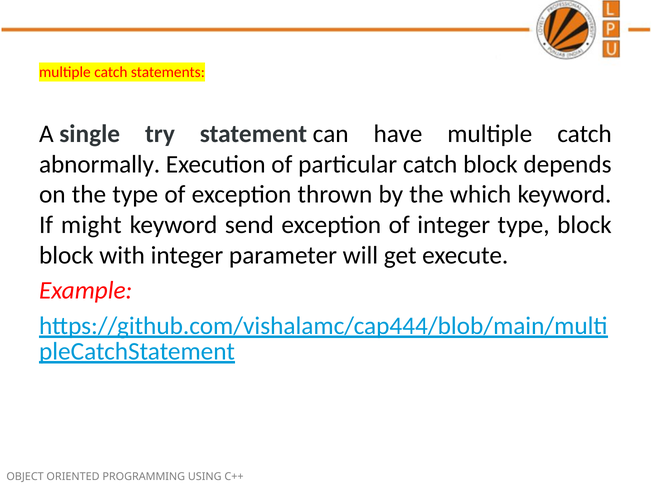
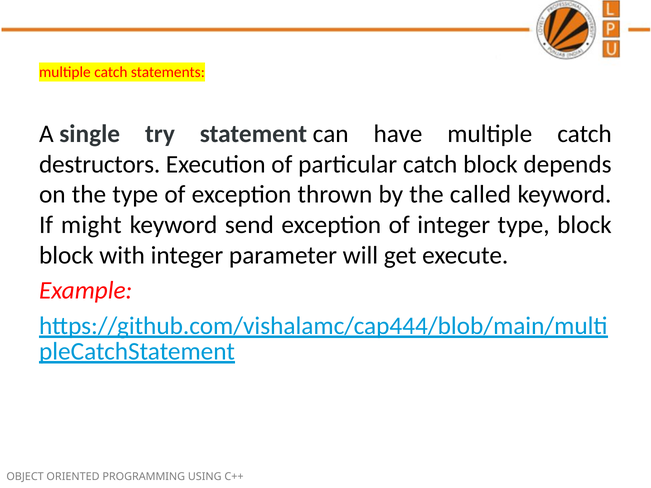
abnormally: abnormally -> destructors (100, 164)
which: which -> called (480, 195)
